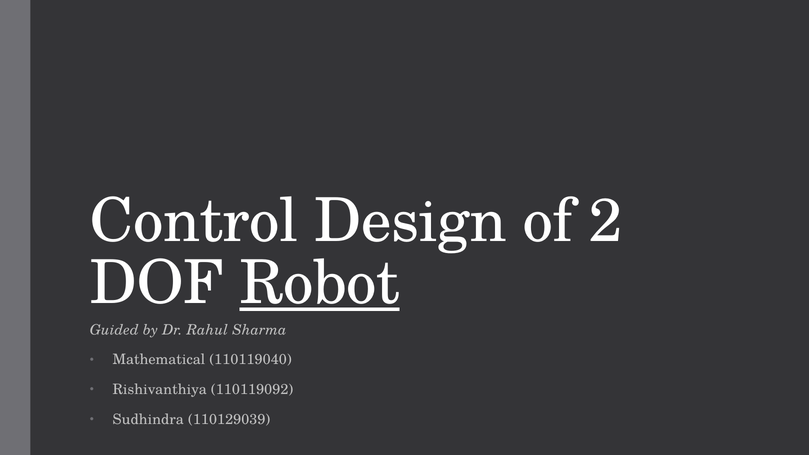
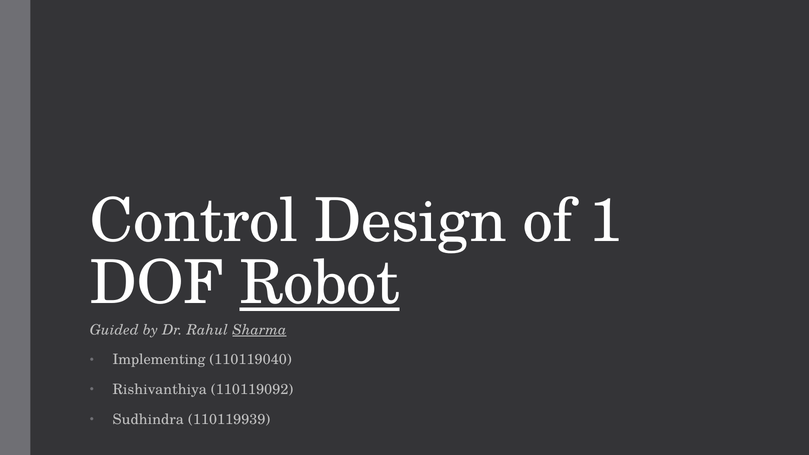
2: 2 -> 1 (606, 221)
Sharma underline: none -> present (259, 330)
Mathematical: Mathematical -> Implementing (159, 360)
110129039: 110129039 -> 110119939 (229, 419)
